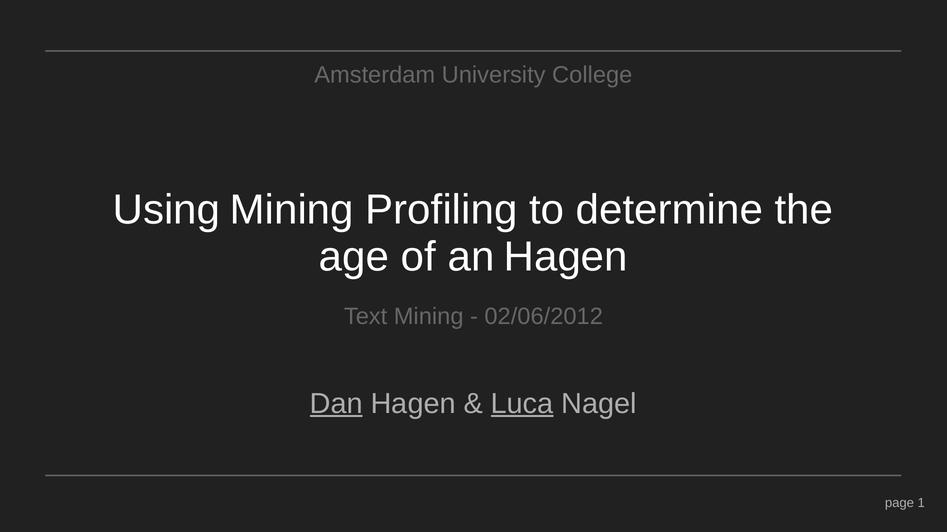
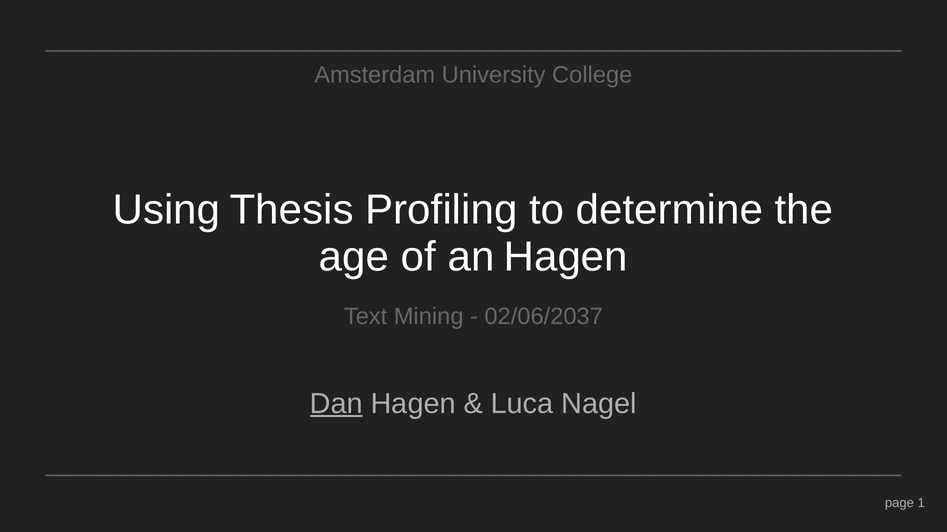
Using Mining: Mining -> Thesis (292, 210)
02/06/2012: 02/06/2012 -> 02/06/2037 (544, 317)
Luca underline: present -> none (522, 404)
